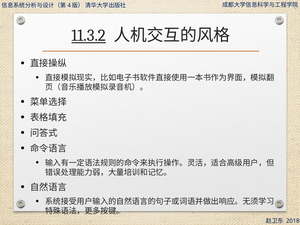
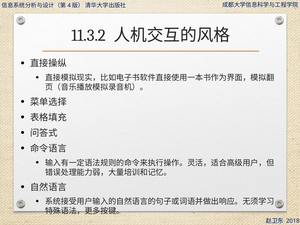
11.3.2 underline: present -> none (89, 35)
